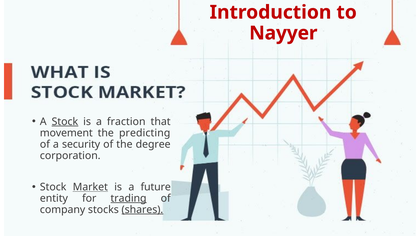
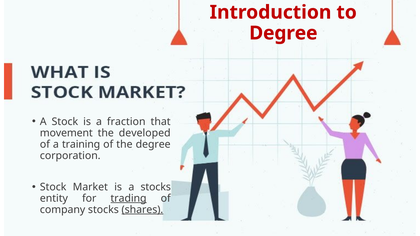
Nayyer: Nayyer -> Degree (283, 33)
Stock underline: present -> none (65, 122)
predicting: predicting -> developed (145, 133)
security: security -> training (81, 144)
Market underline: present -> none (90, 187)
a future: future -> stocks (156, 187)
